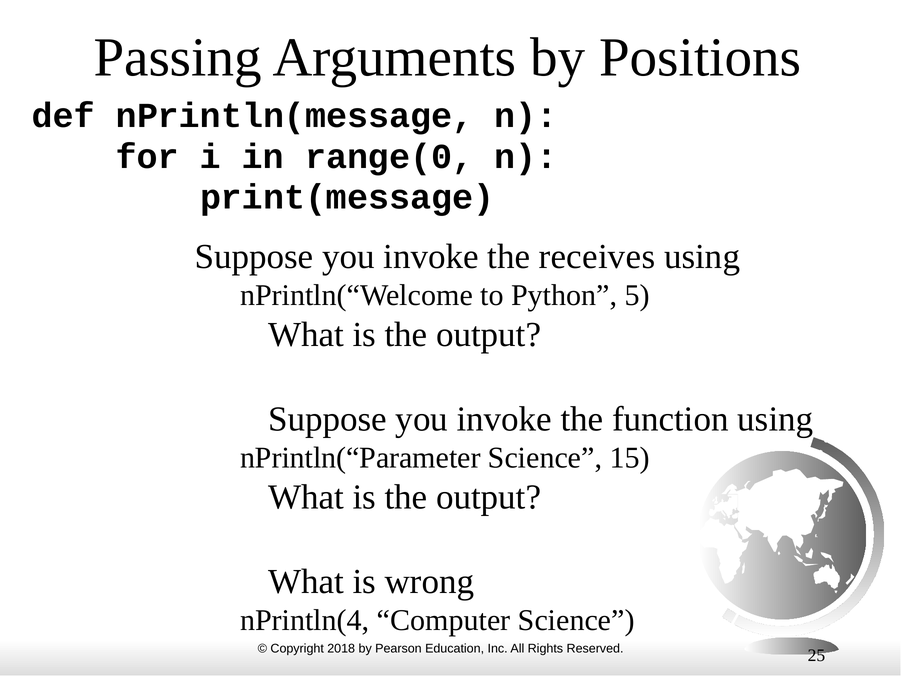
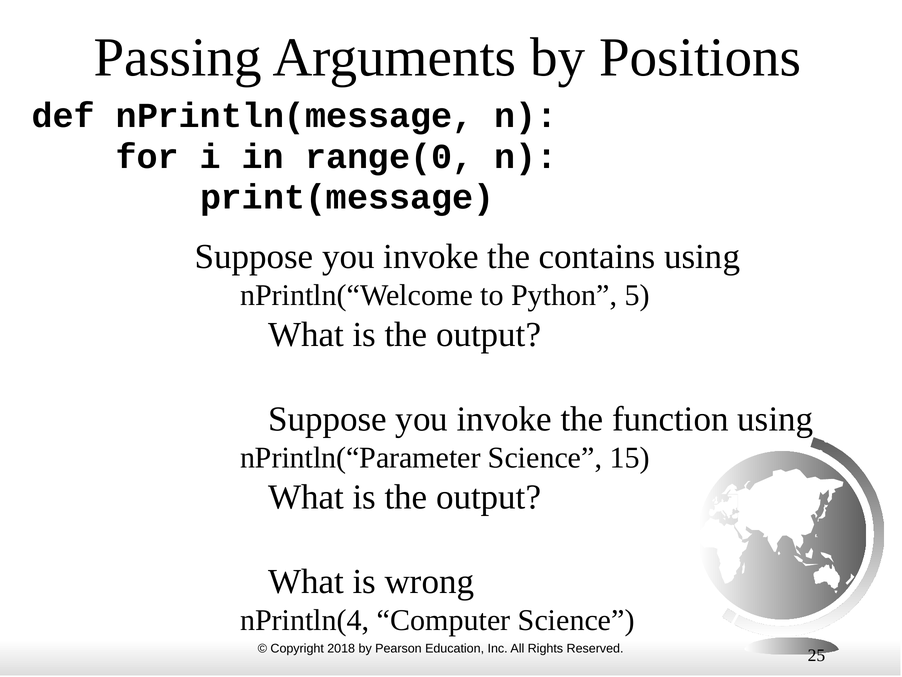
receives: receives -> contains (597, 256)
